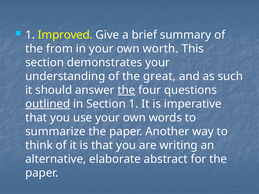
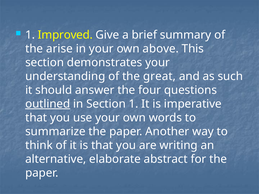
from: from -> arise (59, 49)
worth: worth -> above (161, 49)
the underline: present -> none (126, 90)
